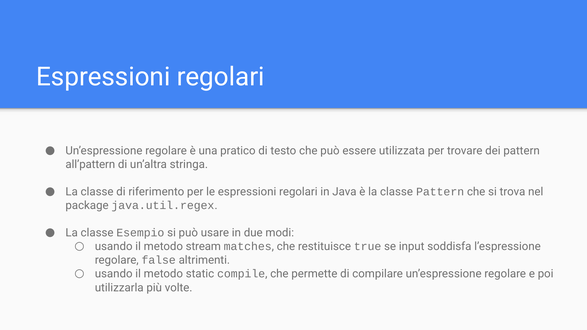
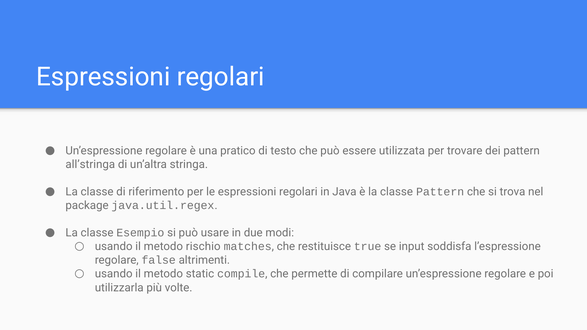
all’pattern: all’pattern -> all’stringa (90, 164)
stream: stream -> rischio (203, 247)
